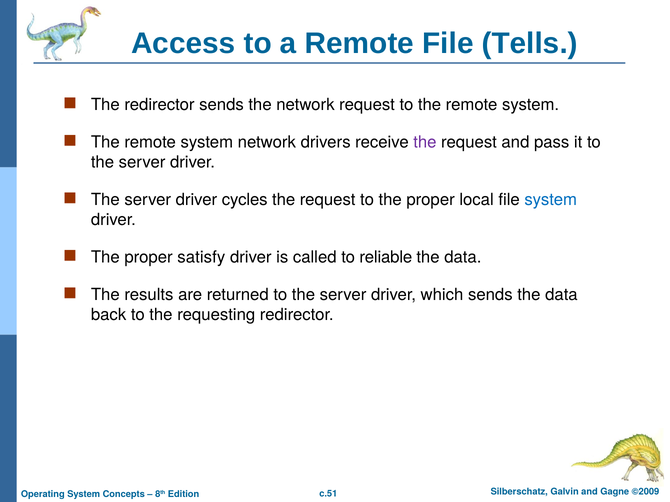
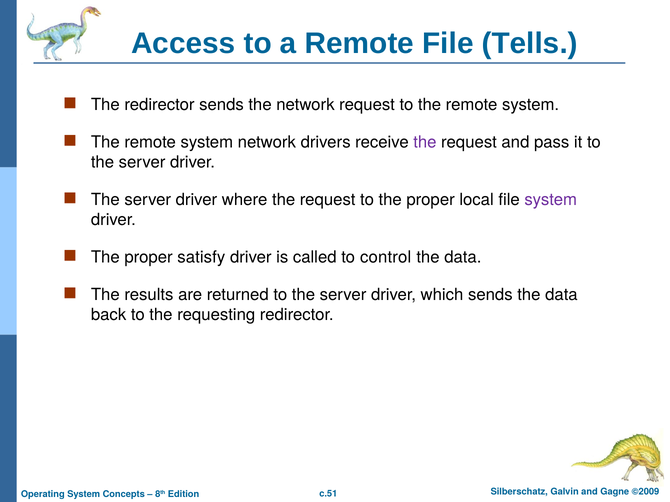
cycles: cycles -> where (245, 200)
system colour: blue -> purple (551, 200)
reliable: reliable -> control (386, 258)
